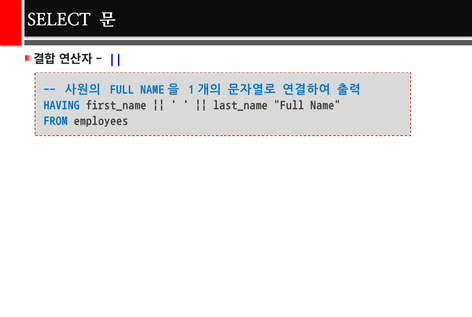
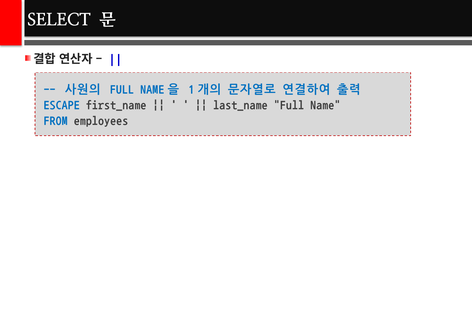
HAVING: HAVING -> ESCAPE (62, 105)
